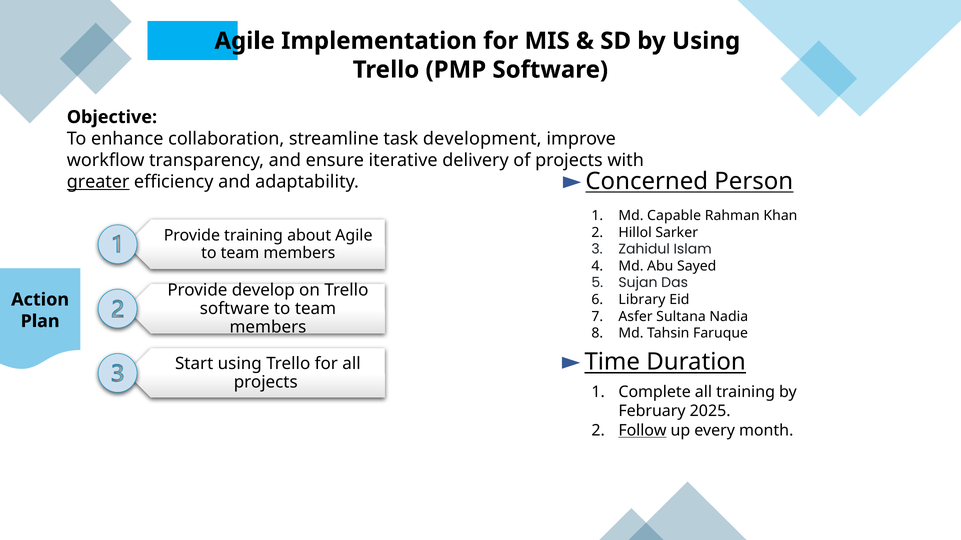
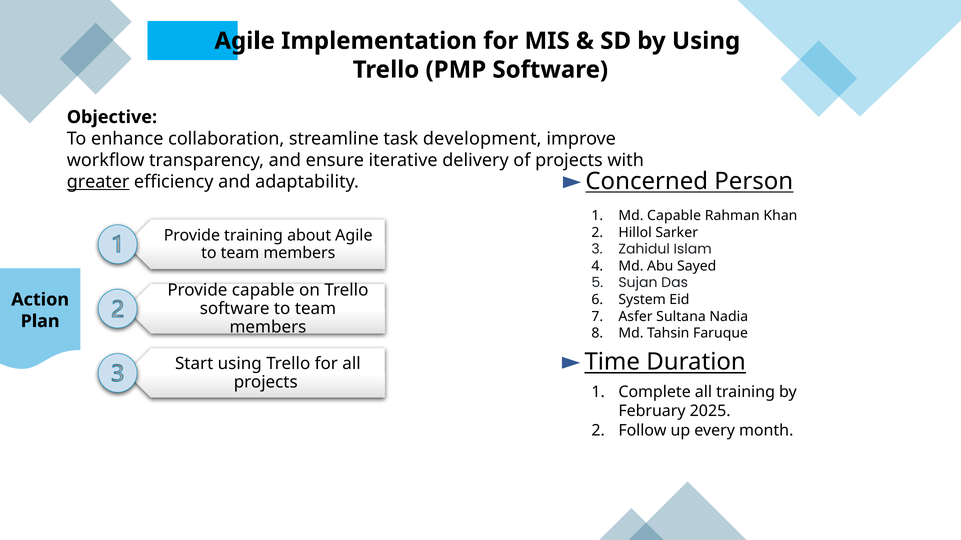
develop: develop -> capable (263, 290)
Library: Library -> System (642, 300)
Follow underline: present -> none (642, 431)
